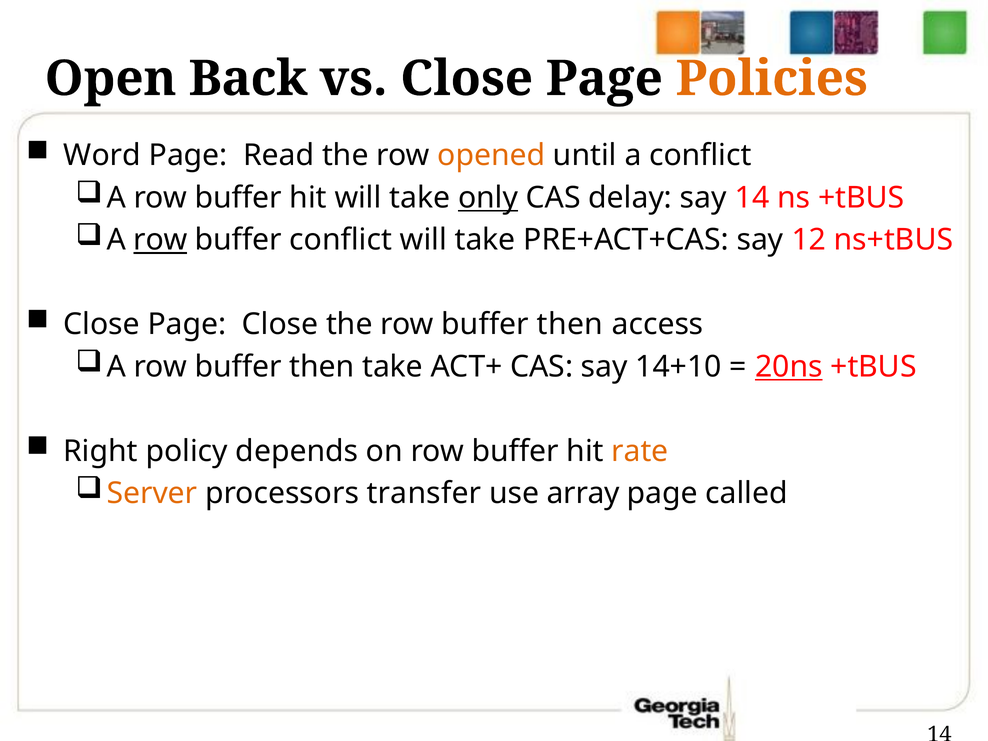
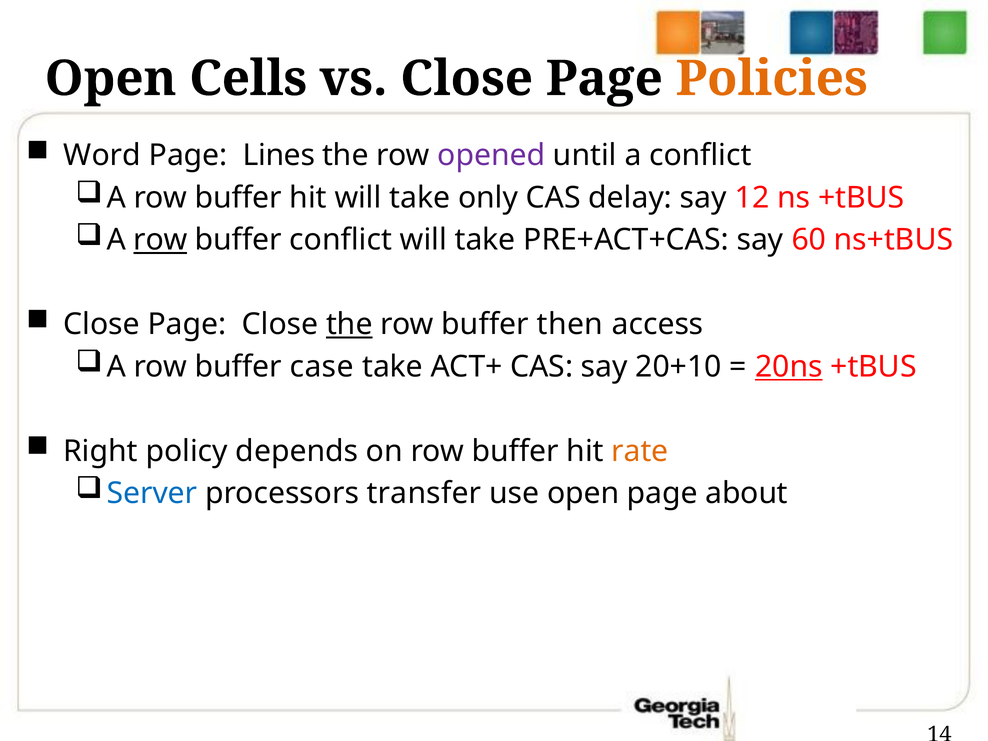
Back: Back -> Cells (248, 79)
Read: Read -> Lines (279, 156)
opened colour: orange -> purple (491, 156)
only underline: present -> none (488, 198)
say 14: 14 -> 12 (752, 198)
12: 12 -> 60 (809, 240)
the underline: none -> present (349, 324)
A row buffer then: then -> case (322, 367)
14+10: 14+10 -> 20+10 (679, 367)
Server colour: orange -> blue (152, 493)
use array: array -> open (583, 493)
called: called -> about (747, 493)
